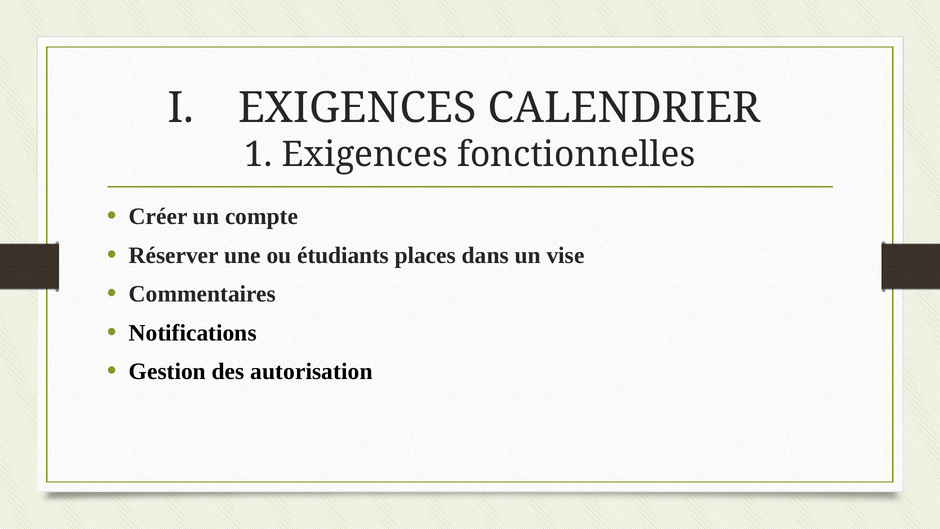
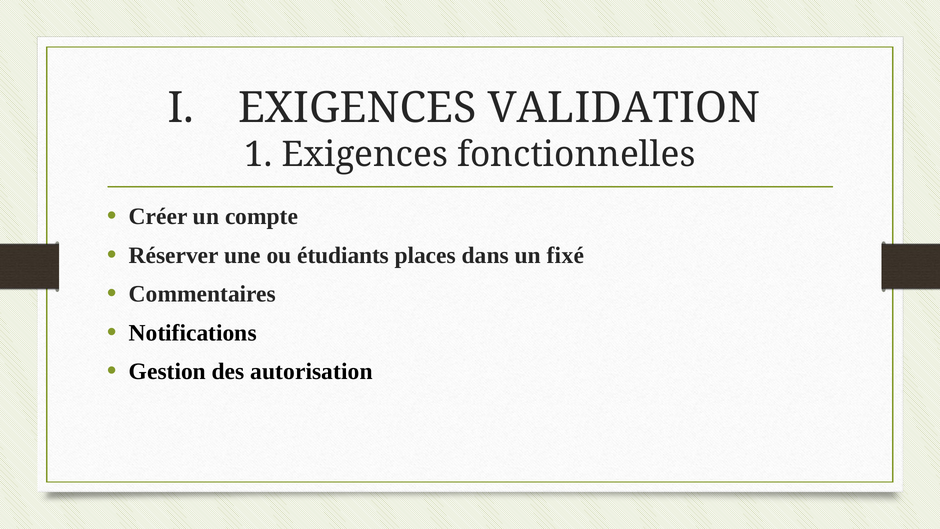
CALENDRIER: CALENDRIER -> VALIDATION (624, 108)
vise: vise -> fixé (565, 255)
